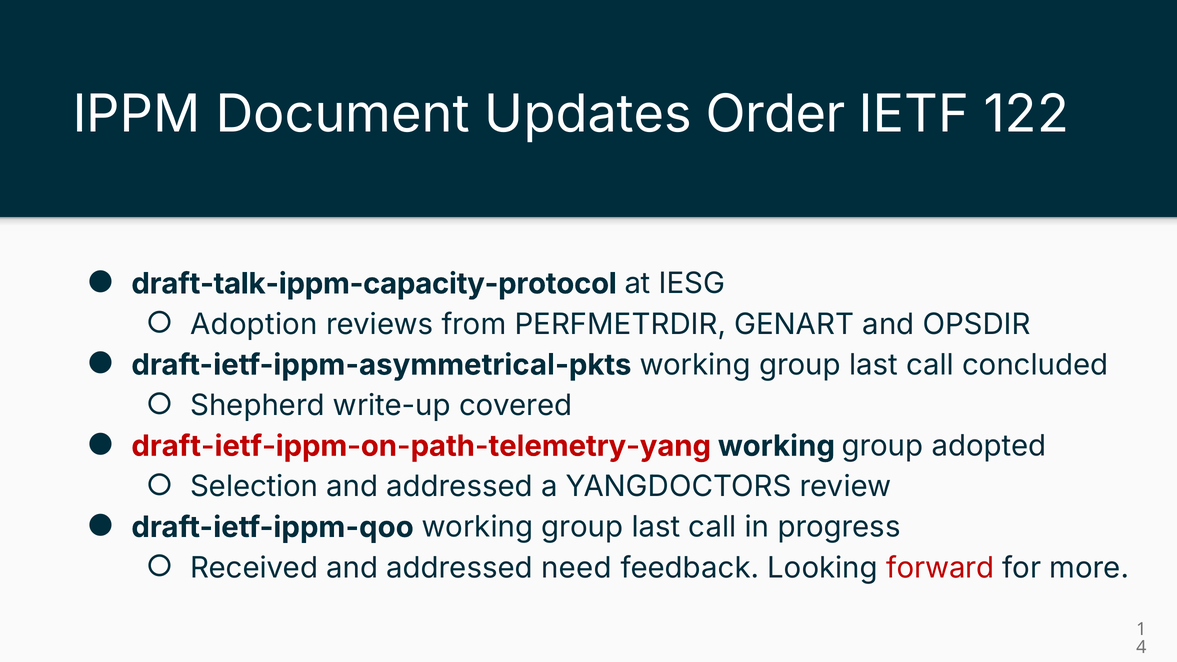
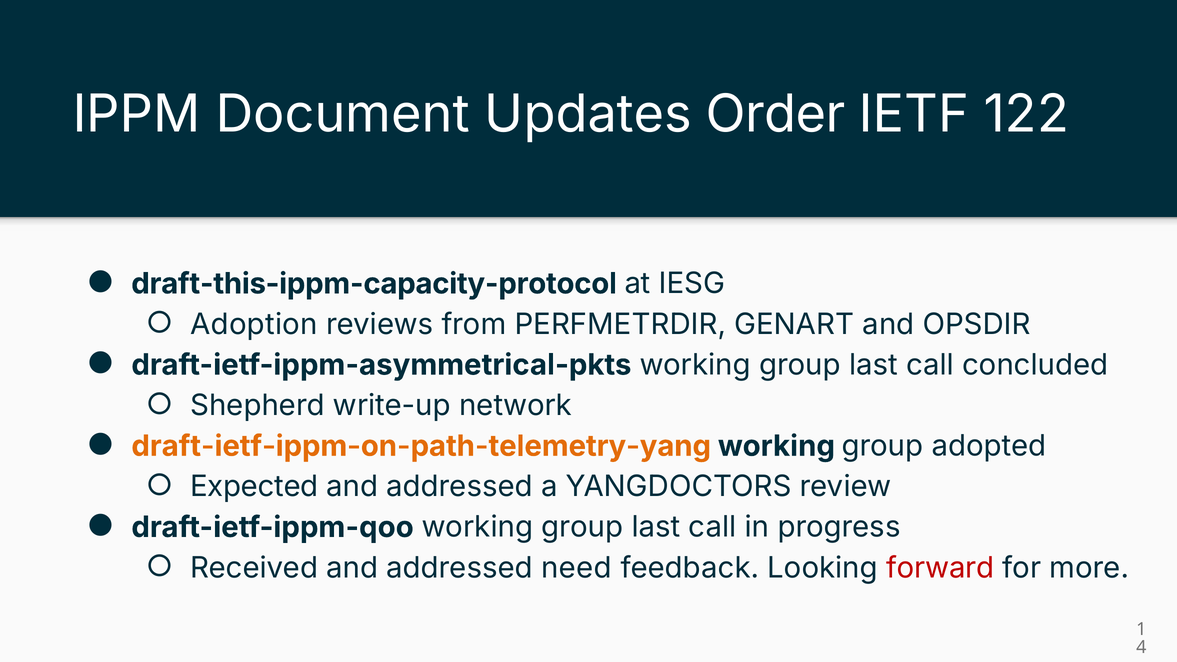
draft-talk-ippm-capacity-protocol: draft-talk-ippm-capacity-protocol -> draft-this-ippm-capacity-protocol (374, 284)
covered: covered -> network (516, 406)
draft-ietf-ippm-on-path-telemetry-yang colour: red -> orange (421, 446)
Selection: Selection -> Expected (254, 487)
